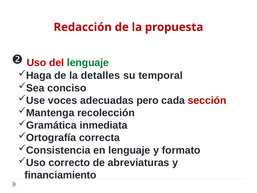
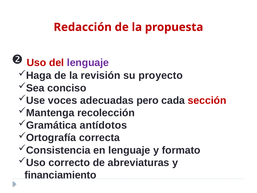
lenguaje colour: green -> purple (88, 63)
detalles: detalles -> revisión (101, 75)
temporal: temporal -> proyecto (161, 75)
inmediata: inmediata -> antídotos (103, 125)
